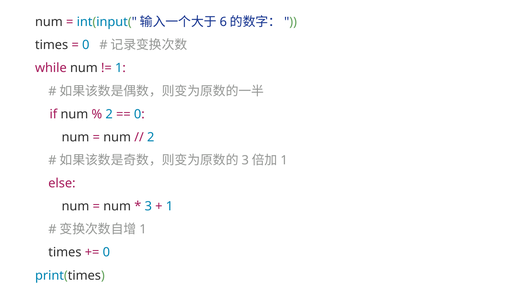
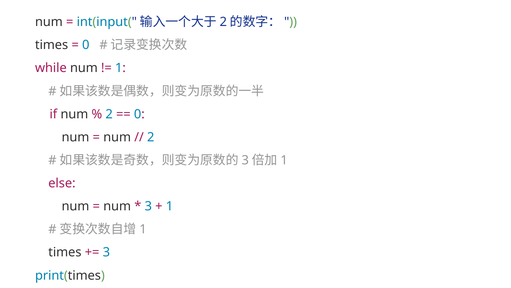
6: 6 -> 2 (223, 22)
0: 0 -> 3 (106, 252)
